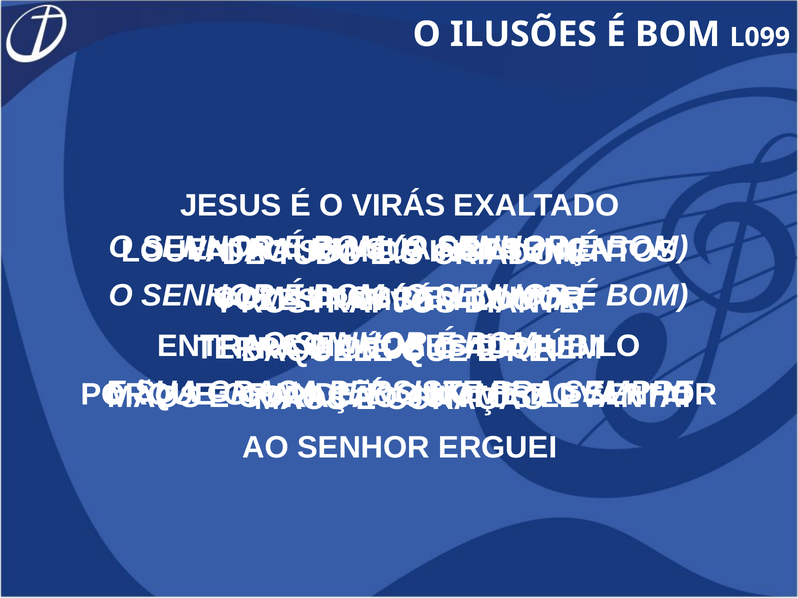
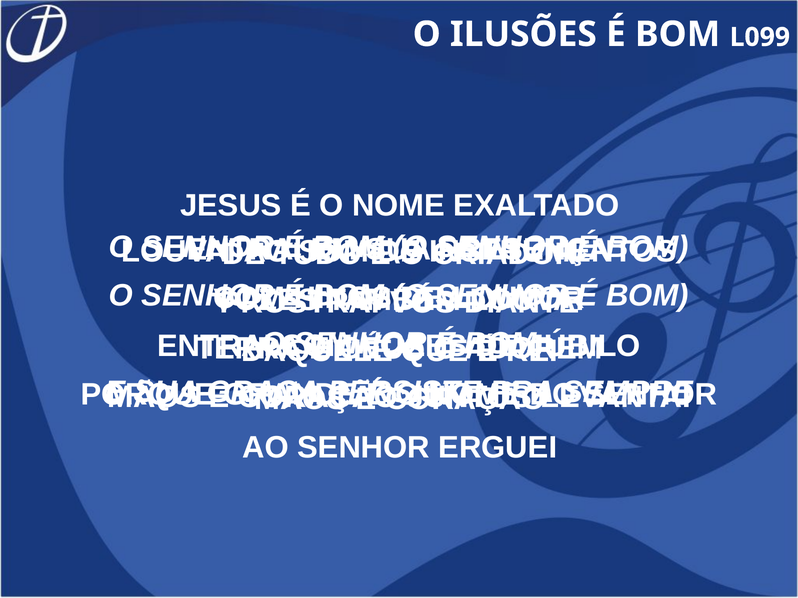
JESUS É O VIRÁS: VIRÁS -> NOME (398, 206)
